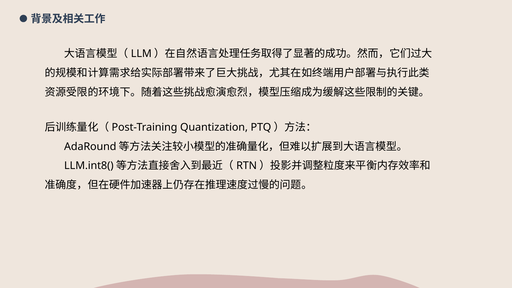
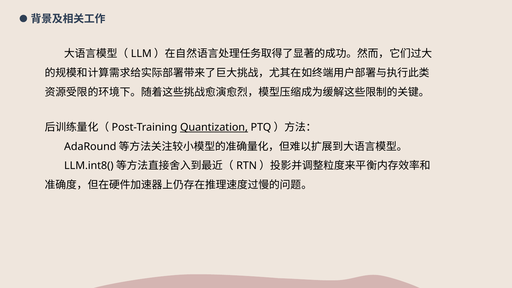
Quantization underline: none -> present (214, 127)
